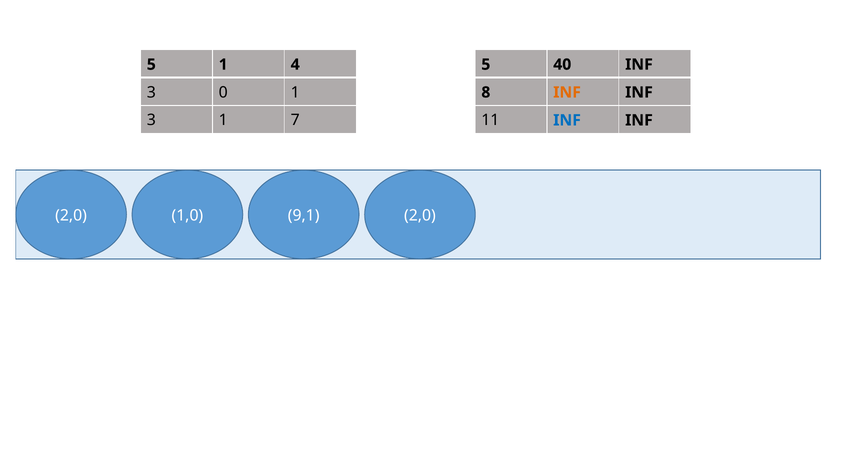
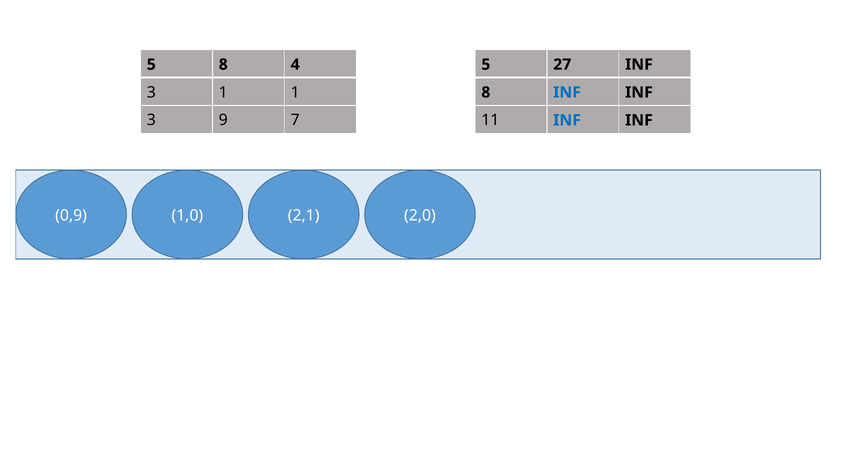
5 1: 1 -> 8 (223, 65)
40: 40 -> 27 (562, 65)
3 0: 0 -> 1 (223, 92)
INF colour: orange -> blue (567, 92)
3 1: 1 -> 9 (223, 120)
2,0: 2,0 -> 0,9 (71, 216)
9,1: 9,1 -> 2,1 (304, 216)
